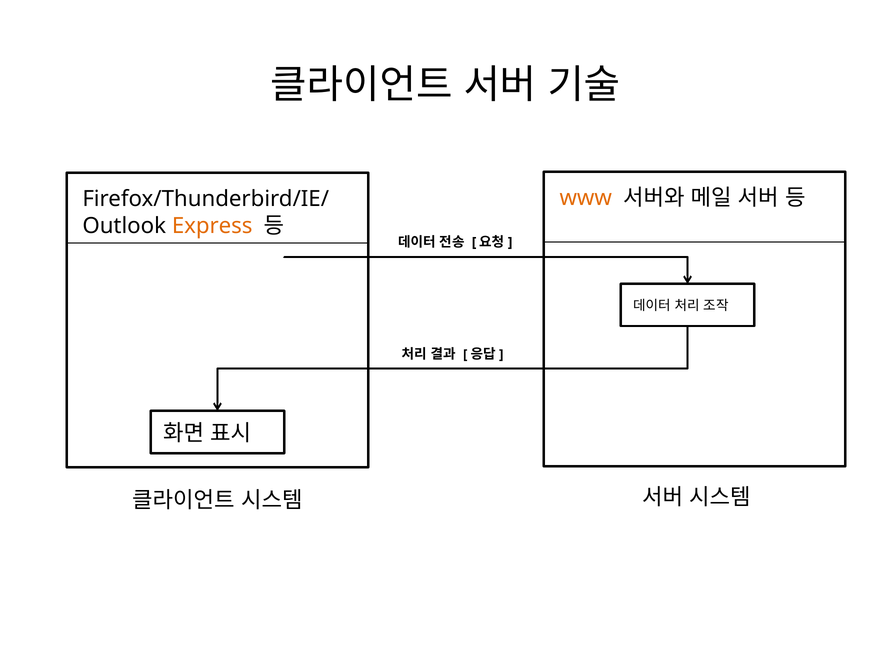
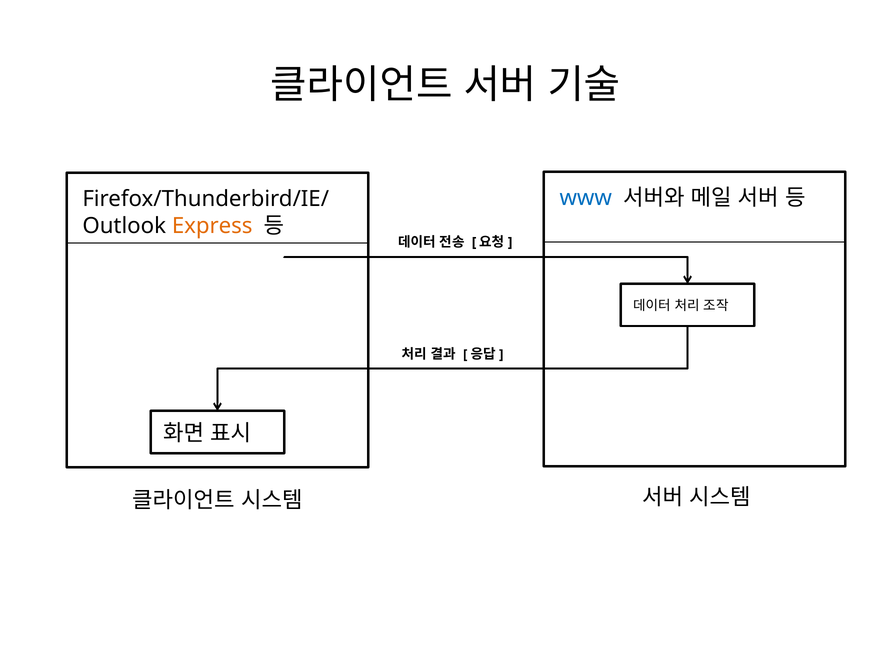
www colour: orange -> blue (586, 198)
